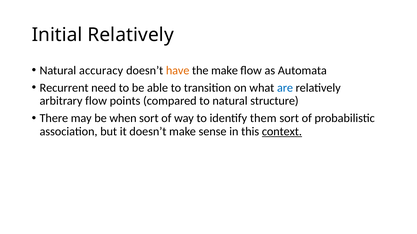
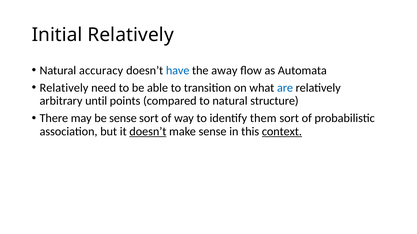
have colour: orange -> blue (178, 71)
the make: make -> away (224, 71)
Recurrent: Recurrent -> Relatively (64, 88)
arbitrary flow: flow -> until (96, 101)
be when: when -> sense (123, 119)
doesn’t underline: none -> present (148, 132)
